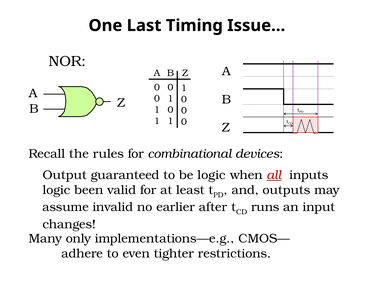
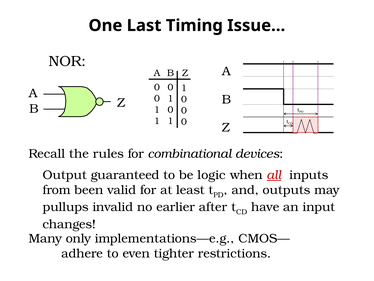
logic: logic -> from (57, 190)
assume: assume -> pullups (66, 207)
runs: runs -> have (265, 207)
